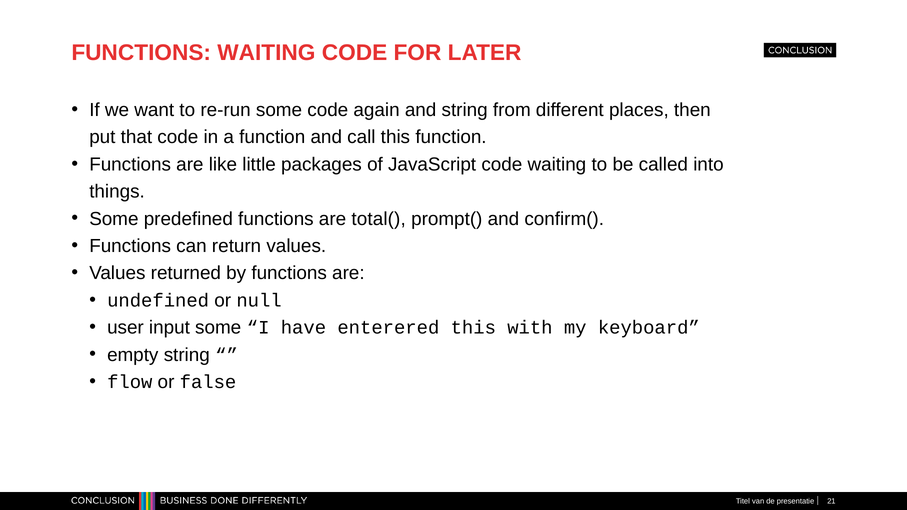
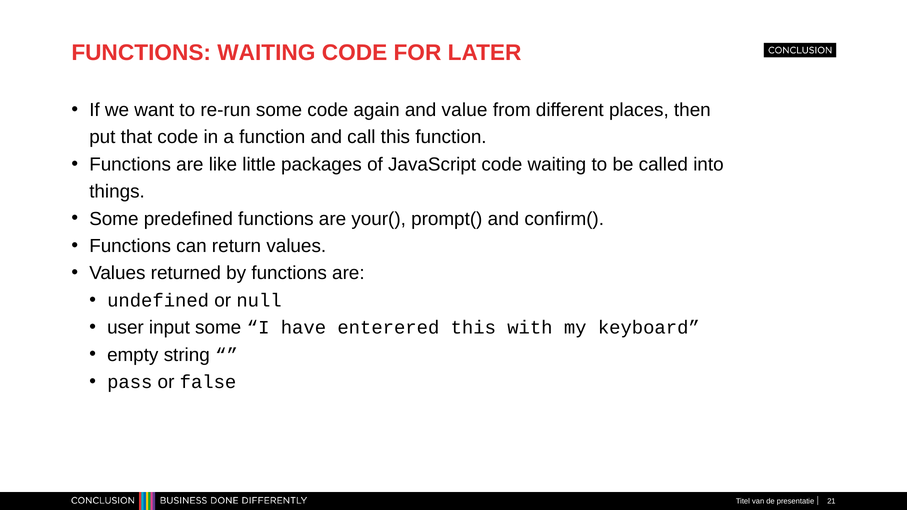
and string: string -> value (465, 110)
total(: total( -> your( (379, 219)
flow: flow -> pass (130, 382)
